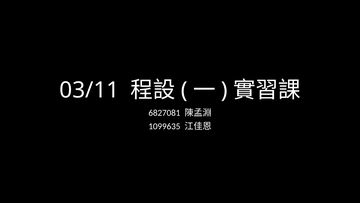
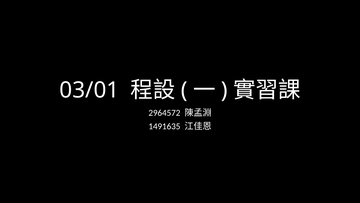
03/11: 03/11 -> 03/01 (89, 90)
6827081: 6827081 -> 2964572 (164, 113)
1099635: 1099635 -> 1491635 (164, 126)
